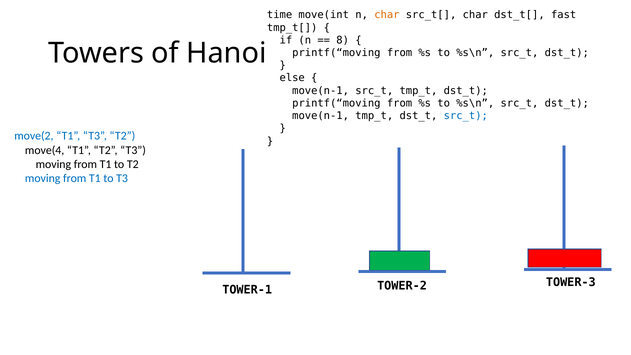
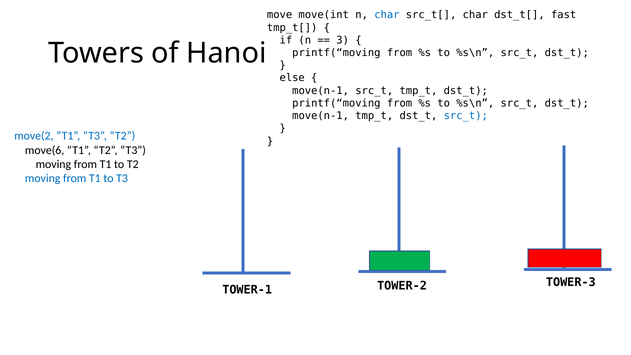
time: time -> move (280, 15)
char colour: orange -> blue (387, 15)
8: 8 -> 3 (343, 40)
move(4: move(4 -> move(6 (45, 150)
